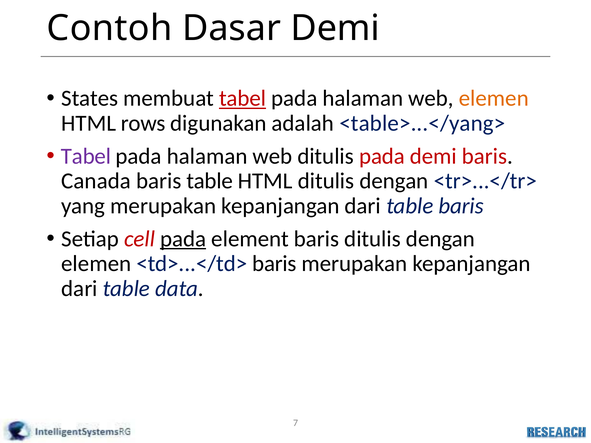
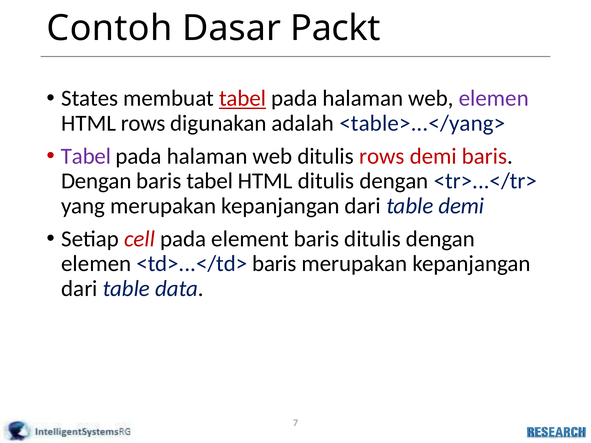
Dasar Demi: Demi -> Packt (335, 28)
elemen colour: orange -> purple (494, 98)
ditulis pada: pada -> rows (382, 156)
Canada: Canada -> Dengan (96, 181)
baris table: table -> tabel (210, 181)
table baris: baris -> demi (461, 206)
pada underline: present -> none (183, 239)
